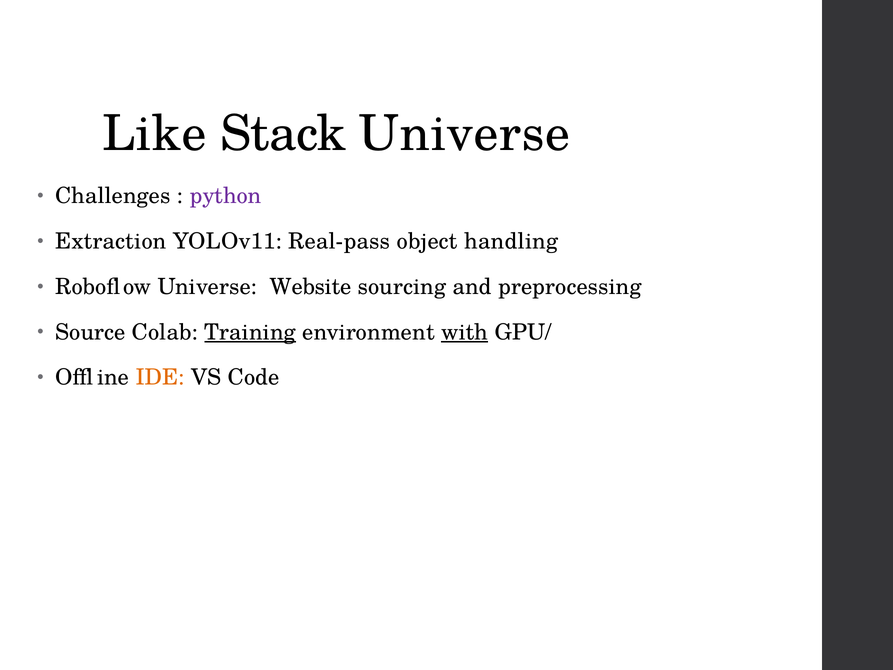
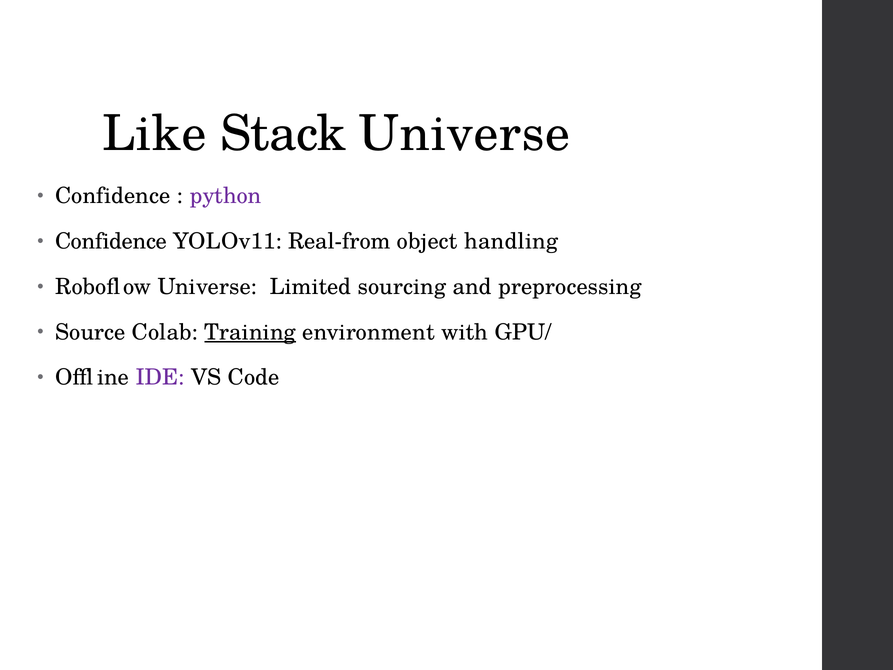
Challenges: Challenges -> Confidence (113, 196)
Extraction: Extraction -> Confidence (111, 241)
Real-pass: Real-pass -> Real-from (339, 241)
Website: Website -> Limited (311, 287)
with underline: present -> none (465, 332)
IDE colour: orange -> purple (160, 377)
